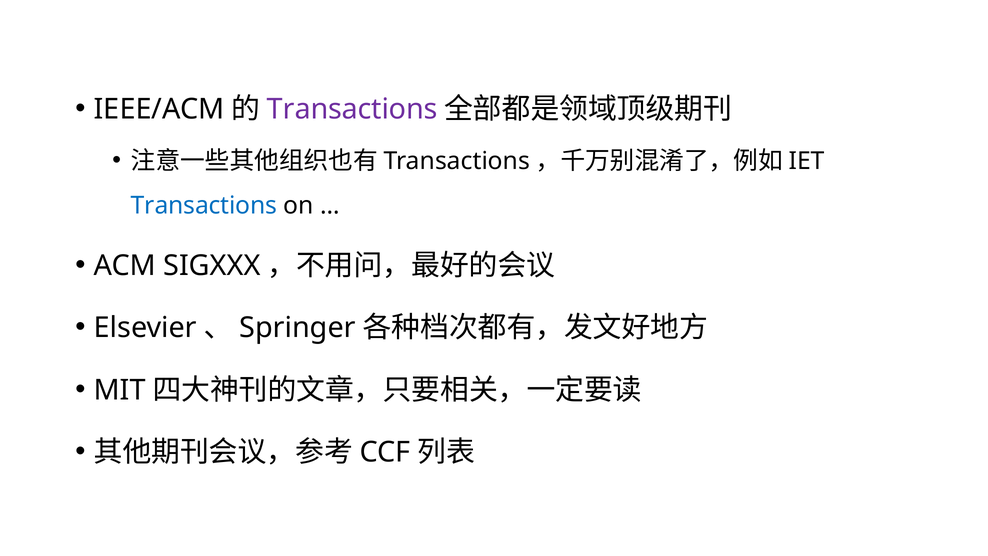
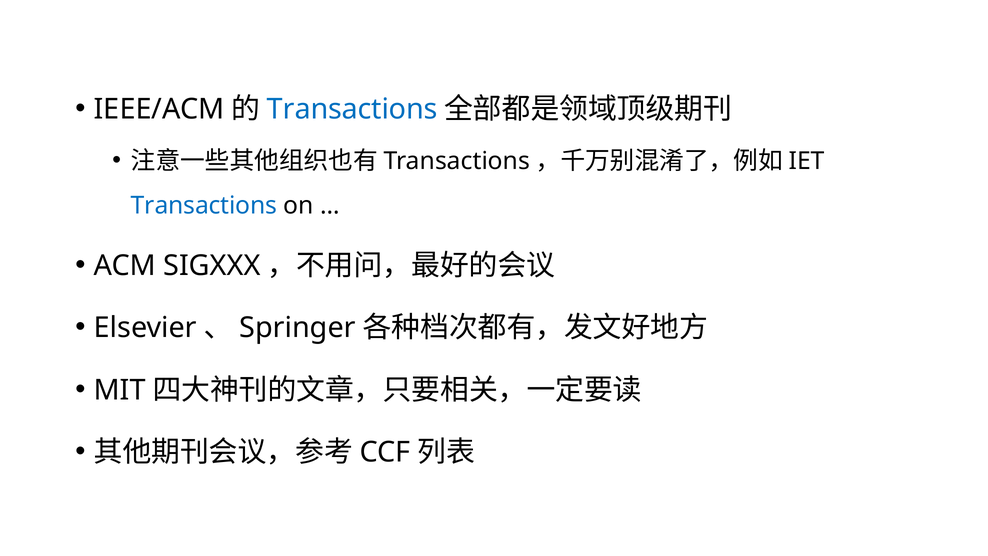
Transactions colour: purple -> blue (352, 109)
